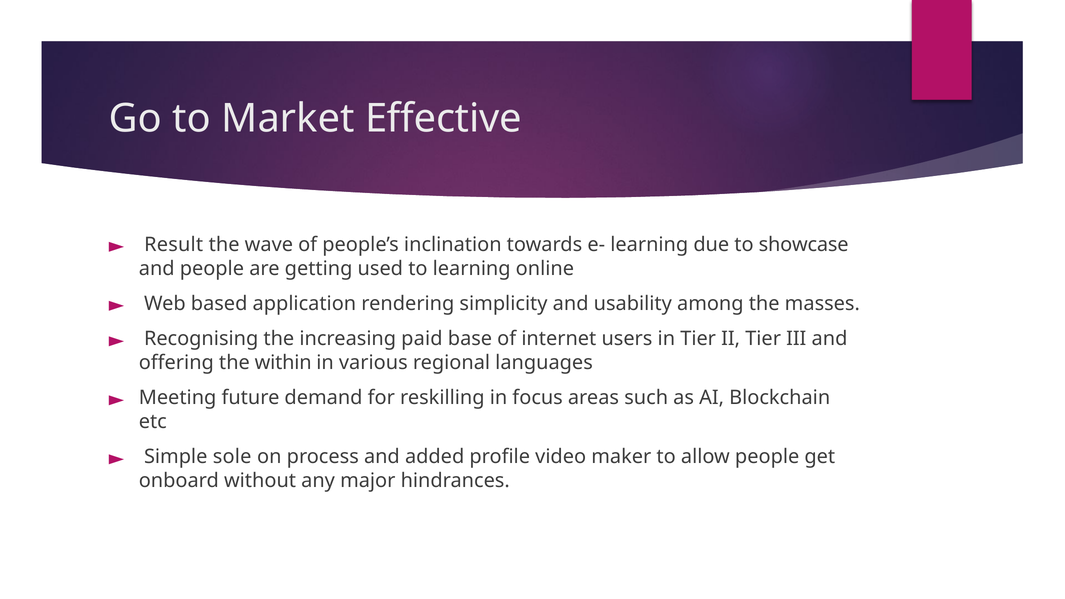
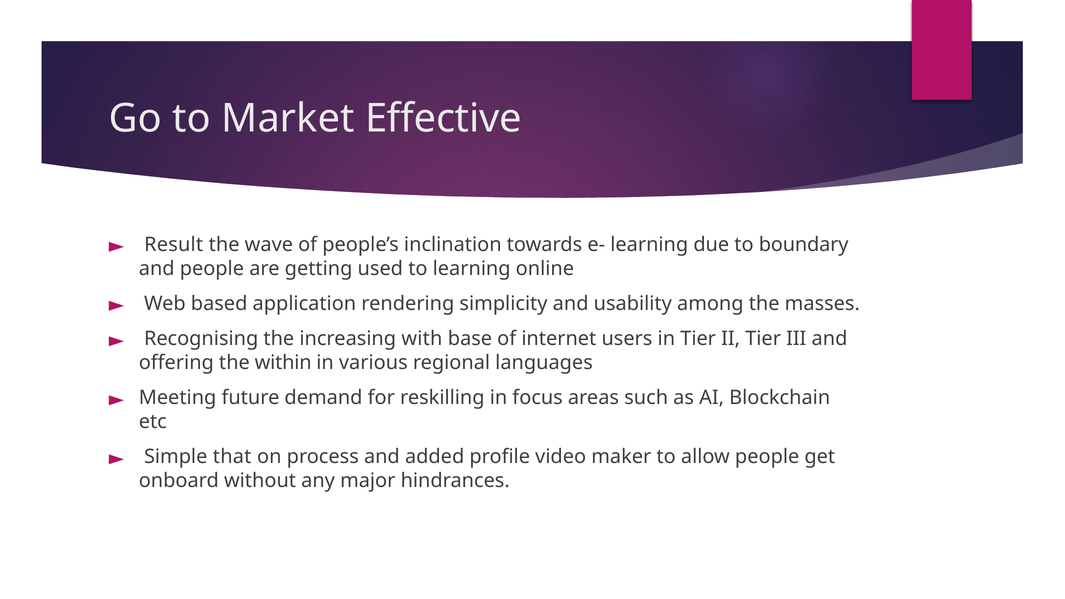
showcase: showcase -> boundary (804, 245)
paid: paid -> with (422, 339)
sole: sole -> that (232, 457)
